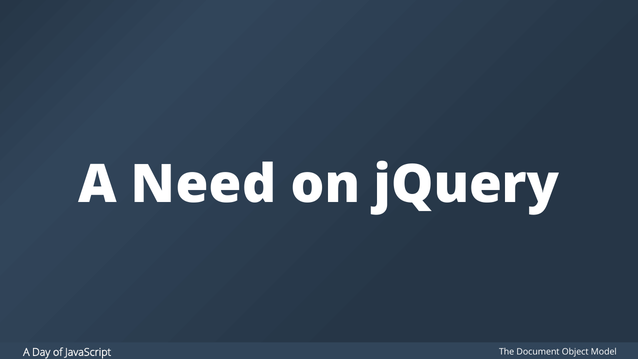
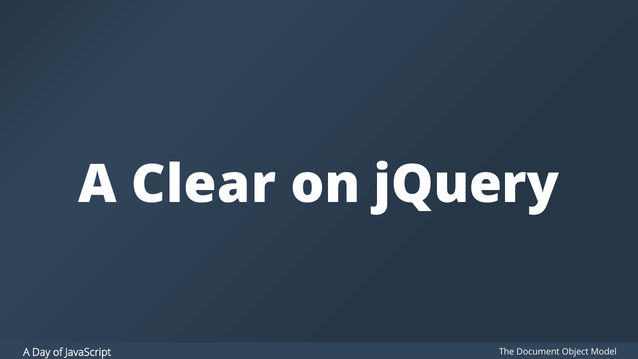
Need: Need -> Clear (204, 184)
